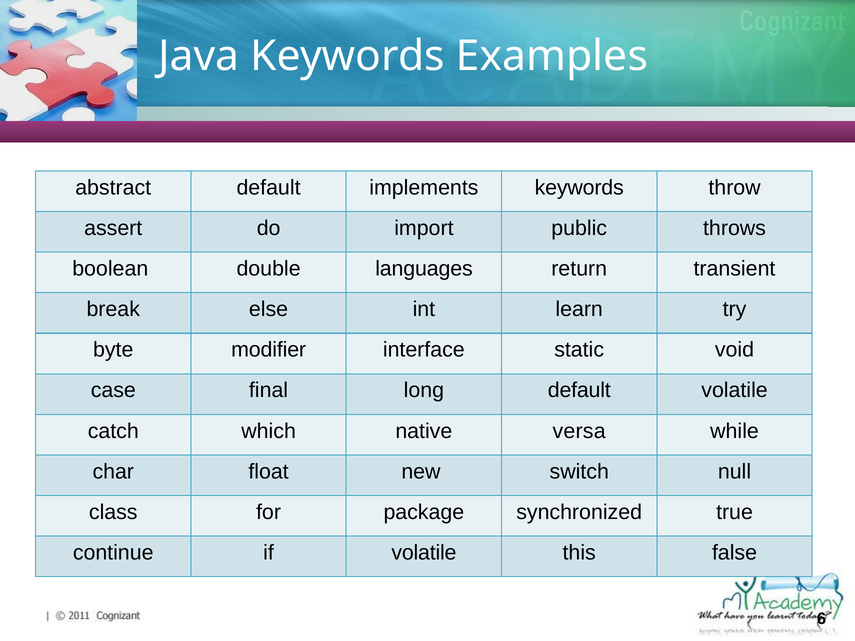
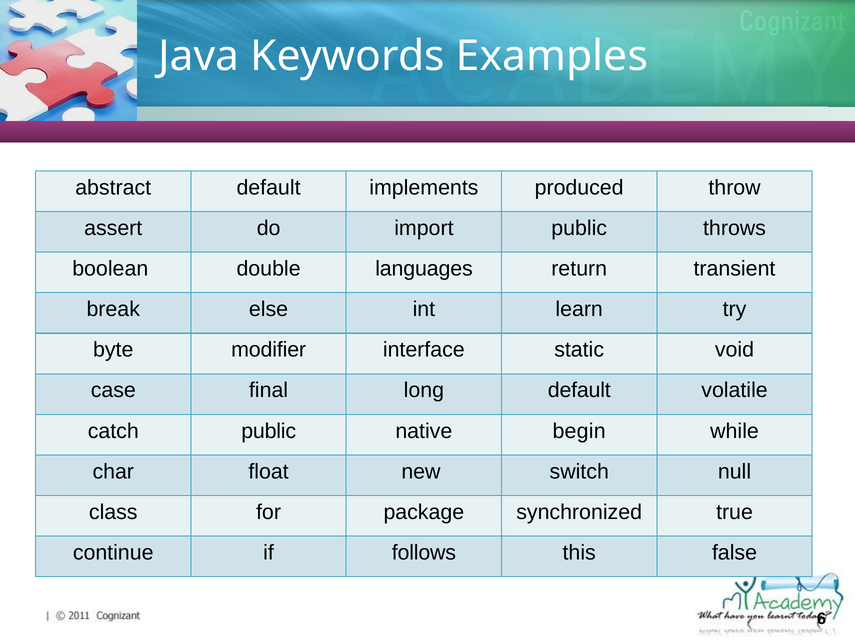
implements keywords: keywords -> produced (579, 188)
catch which: which -> public (269, 431)
versa: versa -> begin (579, 431)
if volatile: volatile -> follows (424, 553)
